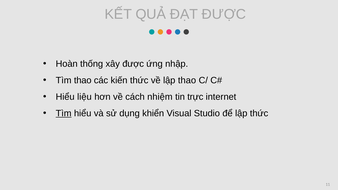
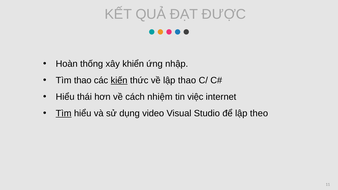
xây được: được -> khiển (133, 64)
kiến underline: none -> present (119, 80)
liệu: liệu -> thái (84, 97)
trực: trực -> việc (195, 97)
khiển: khiển -> video (153, 113)
lập thức: thức -> theo (259, 113)
